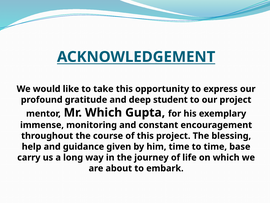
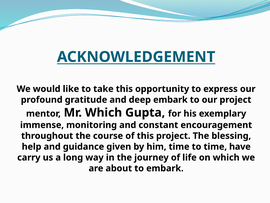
deep student: student -> embark (170, 100)
base: base -> have (240, 146)
